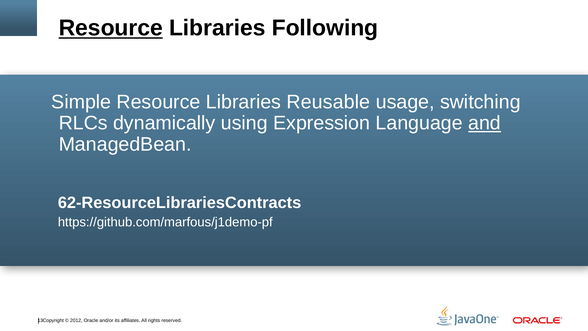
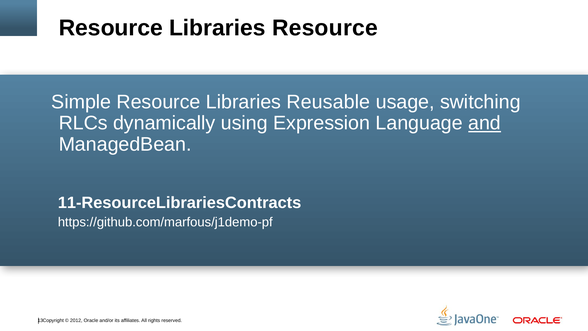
Resource underline: present -> none (111, 28)
Libraries Following: Following -> Resource (325, 28)
62-ResourceLibrariesContracts: 62-ResourceLibrariesContracts -> 11-ResourceLibrariesContracts (180, 203)
